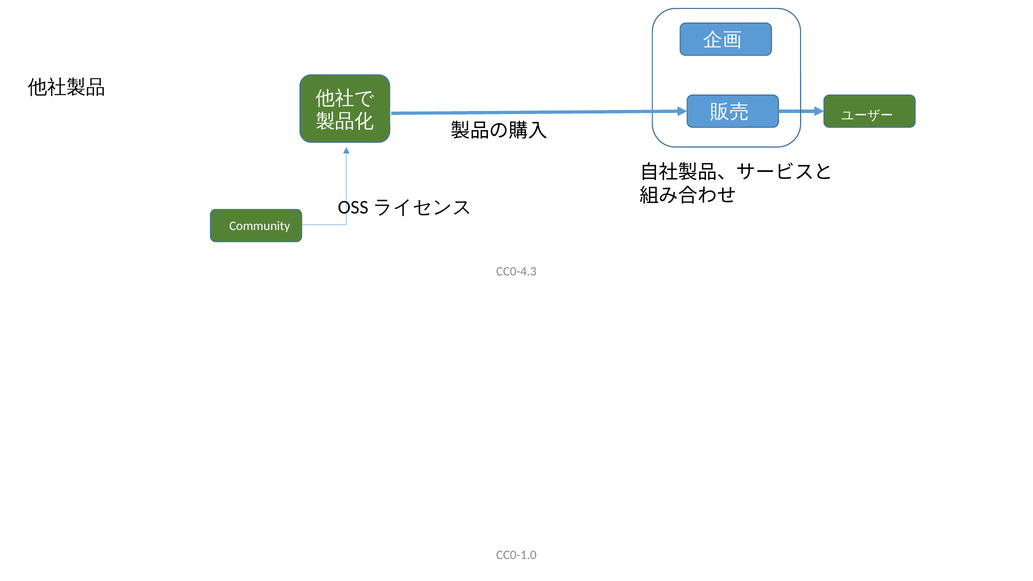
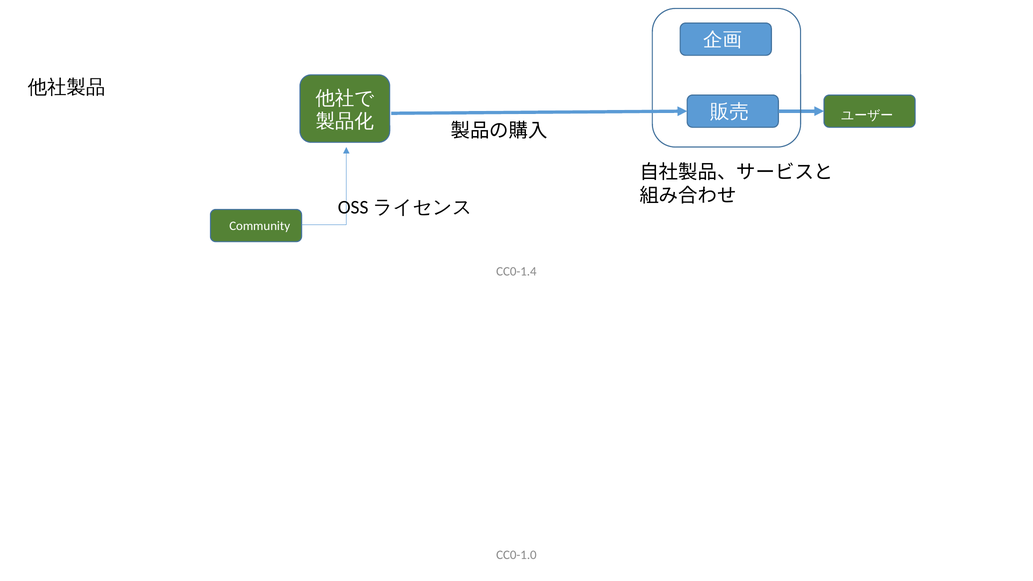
CC0-4.3: CC0-4.3 -> CC0-1.4 (516, 272)
